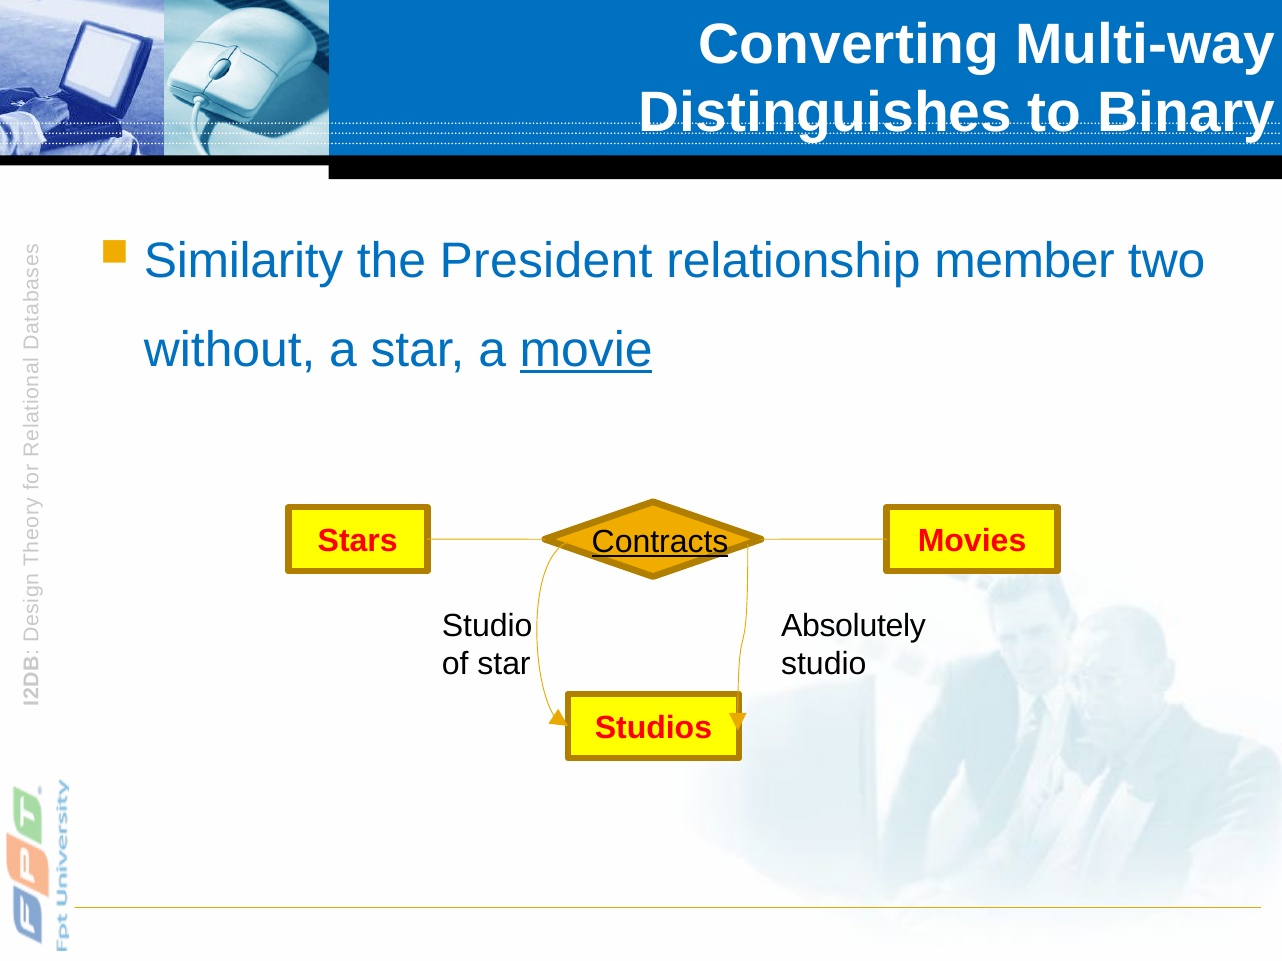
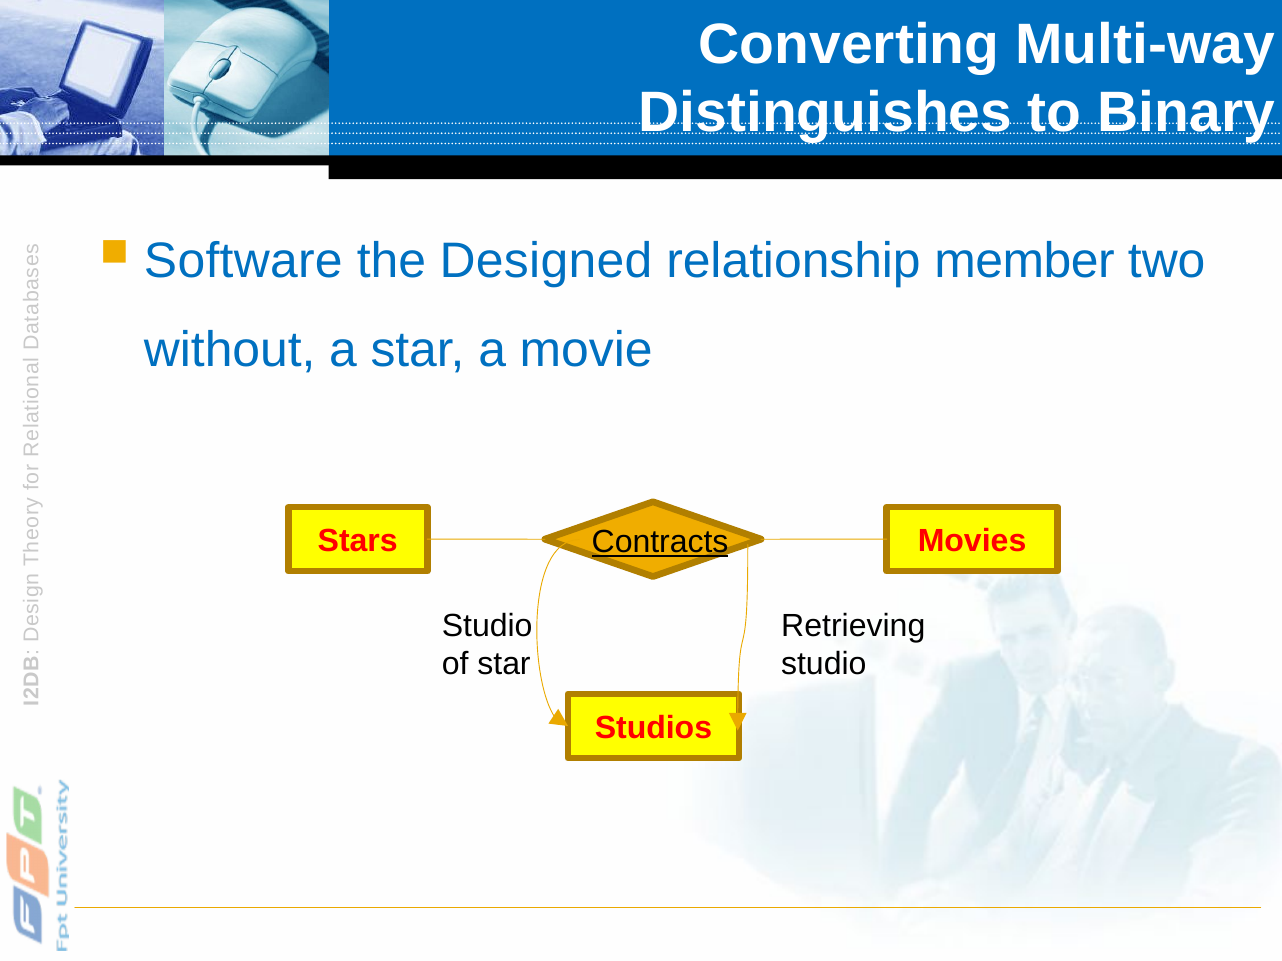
Similarity: Similarity -> Software (243, 261)
President: President -> Designed (546, 261)
movie underline: present -> none (586, 351)
Absolutely: Absolutely -> Retrieving (853, 626)
